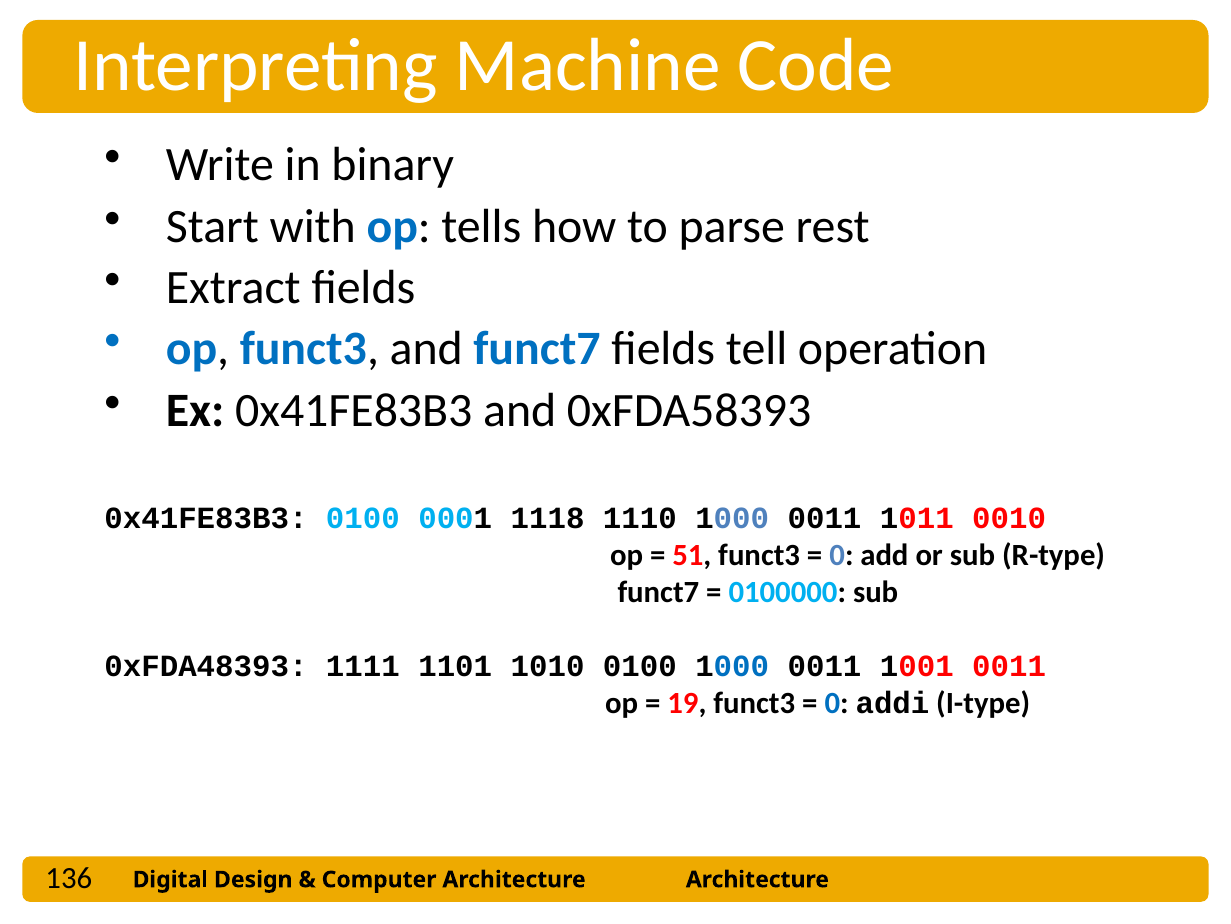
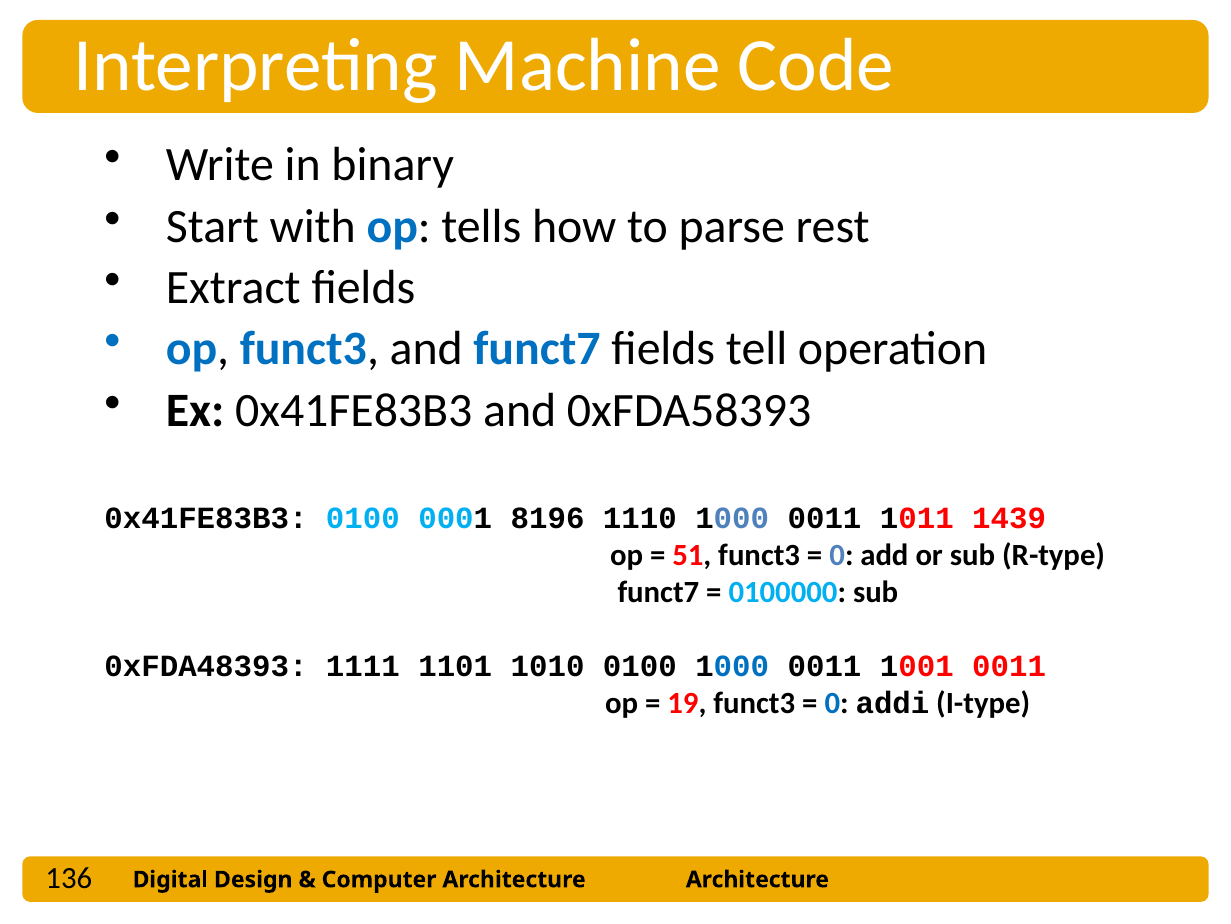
1118: 1118 -> 8196 (548, 518)
0010: 0010 -> 1439 (1009, 518)
